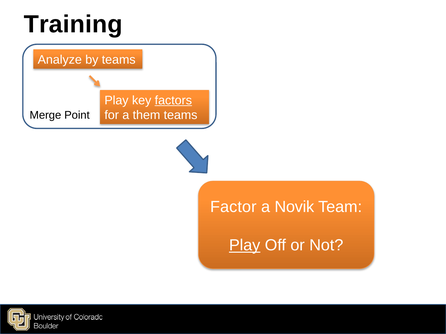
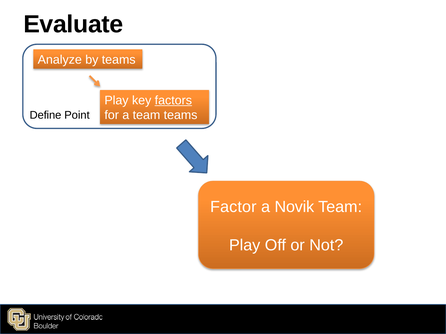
Training: Training -> Evaluate (73, 24)
a them: them -> team (146, 115)
Merge: Merge -> Define (45, 115)
Play underline: present -> none (245, 246)
